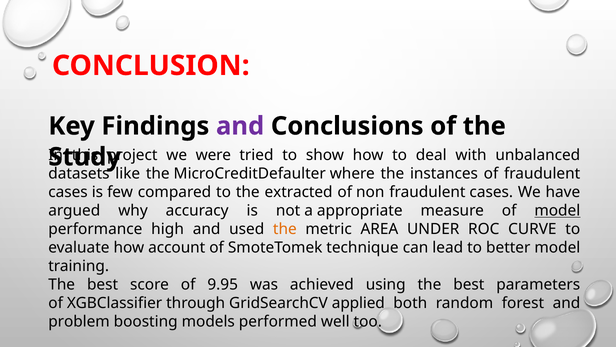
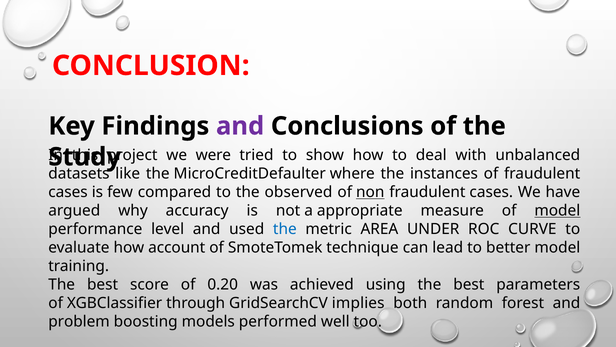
extracted: extracted -> observed (298, 192)
non underline: none -> present (370, 192)
high: high -> level (168, 229)
the colour: orange -> blue (285, 229)
9.95: 9.95 -> 0.20 (223, 284)
applied: applied -> implies (358, 303)
